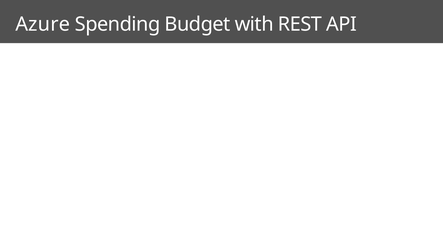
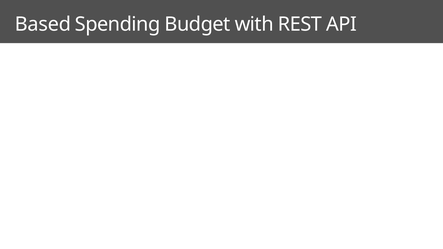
Azure: Azure -> Based (43, 24)
